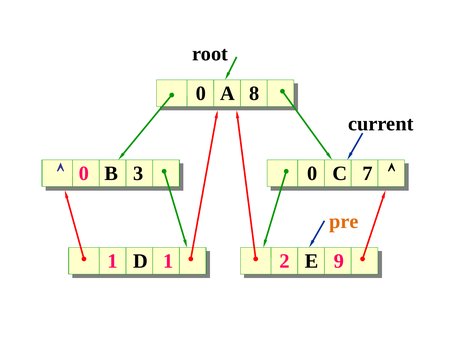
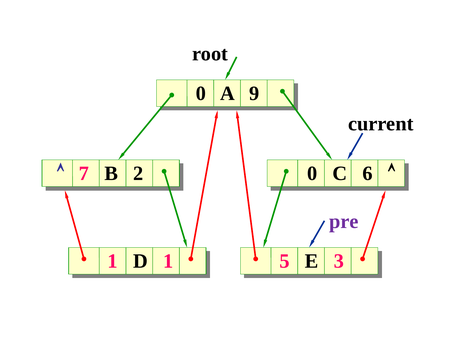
8: 8 -> 9 (254, 94)
0: 0 -> 7 (84, 174)
3: 3 -> 2 (138, 174)
7: 7 -> 6 (368, 174)
pre colour: orange -> purple (344, 222)
2: 2 -> 5 (285, 261)
9: 9 -> 3 (339, 261)
